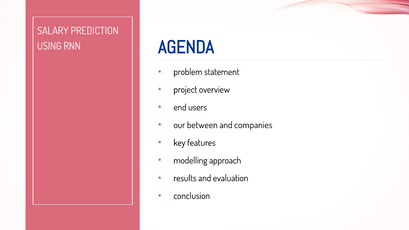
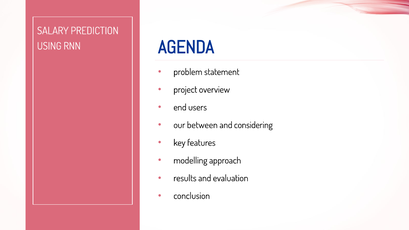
companies: companies -> considering (253, 125)
